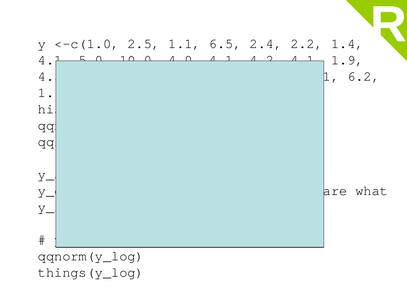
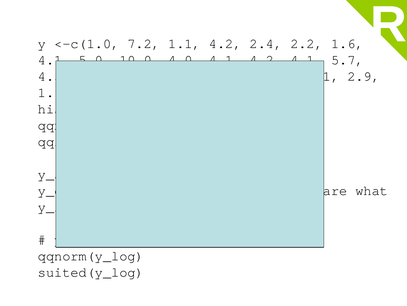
2.5: 2.5 -> 7.2 (144, 44)
1.1 6.5: 6.5 -> 4.2 (225, 44)
2.2 1.4: 1.4 -> 1.6 (347, 44)
1.9: 1.9 -> 5.7 (347, 60)
6.2: 6.2 -> 2.9 (364, 76)
things(y_log: things(y_log -> suited(y_log (91, 272)
